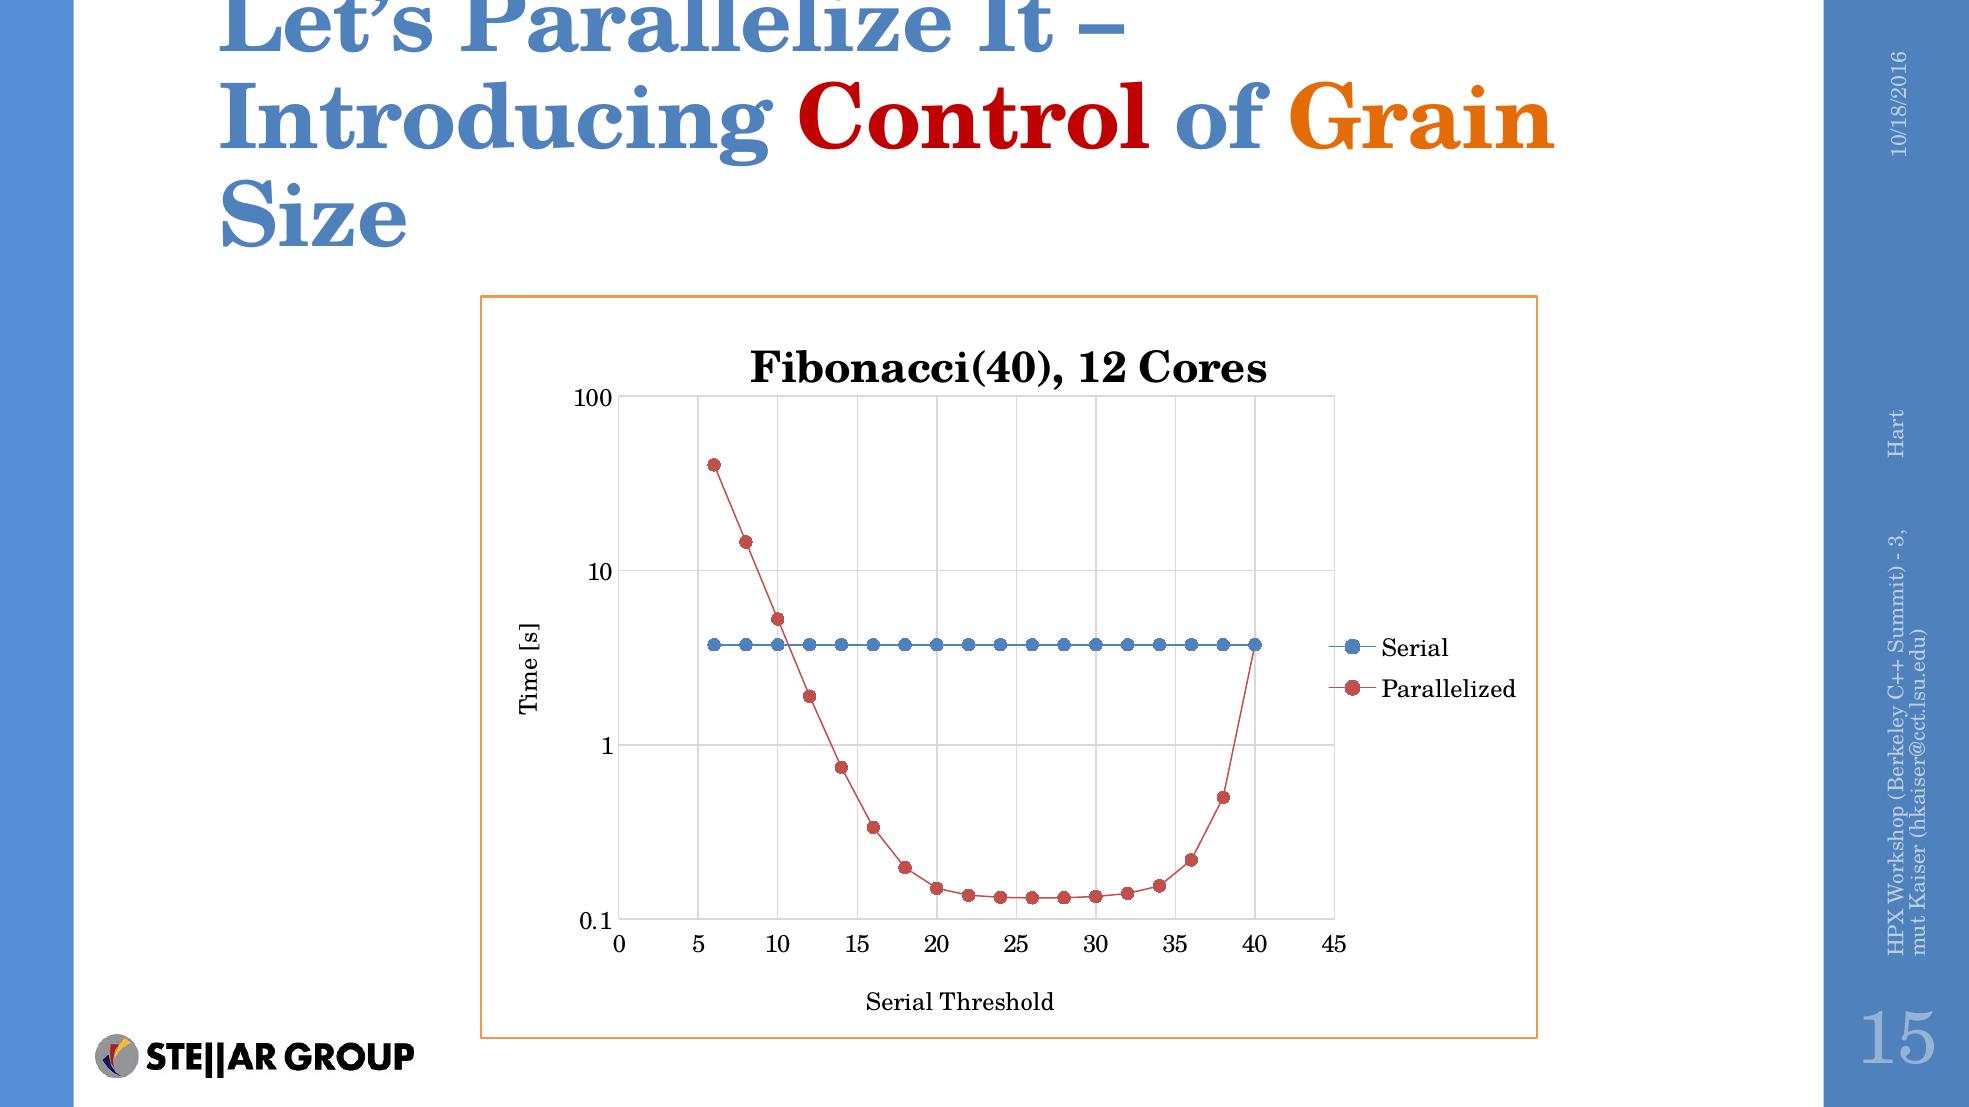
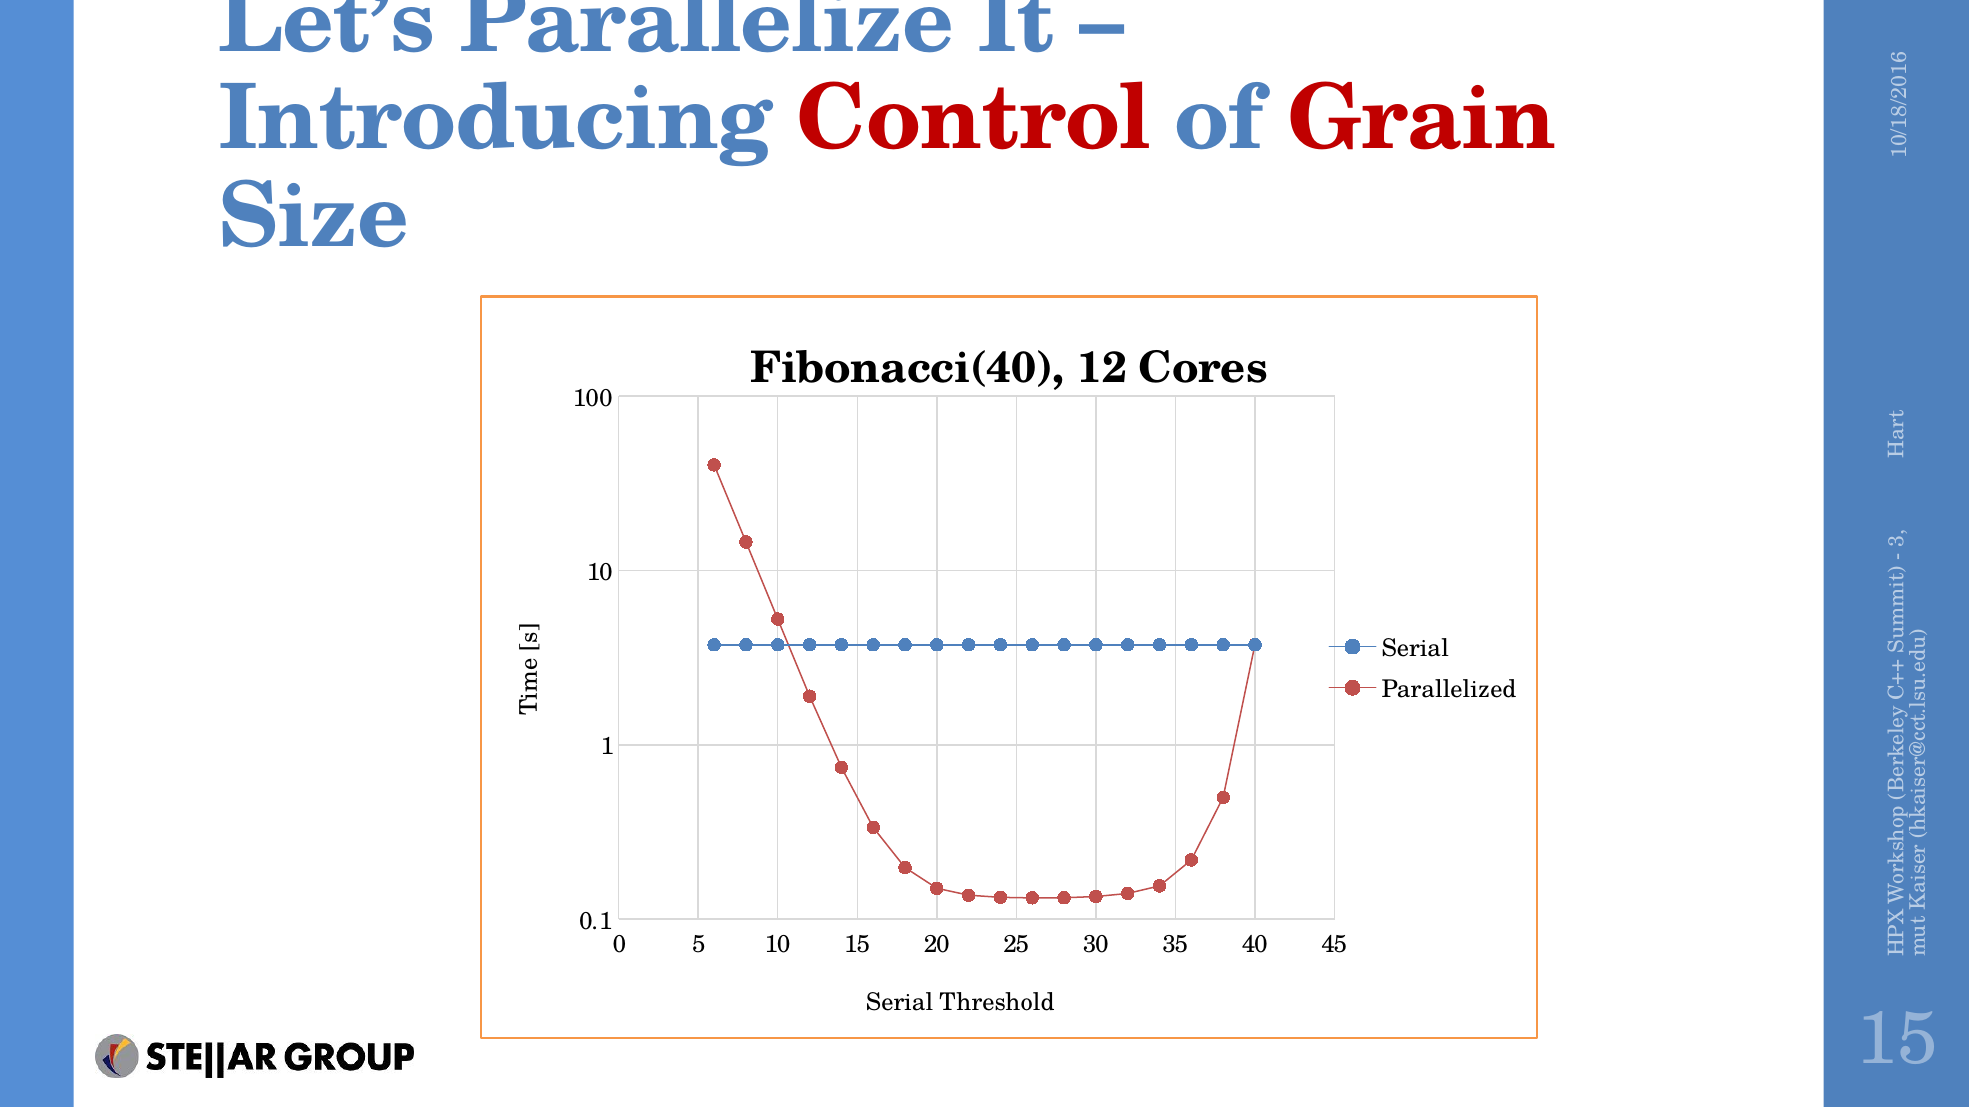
Grain colour: orange -> red (1422, 119)
